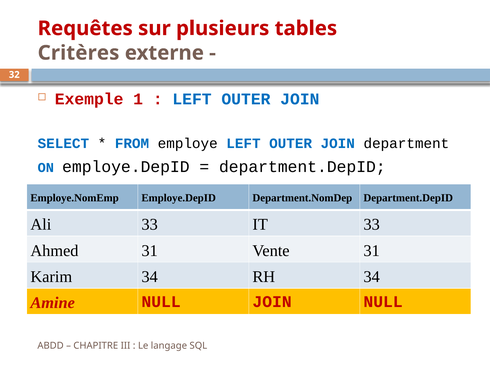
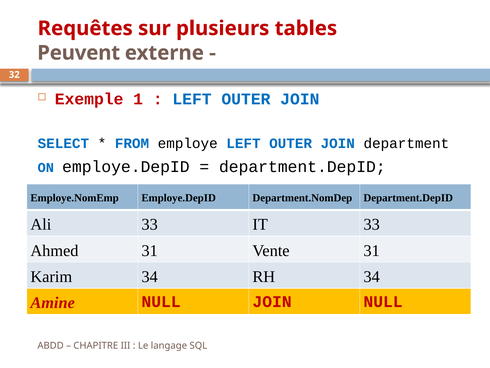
Critères: Critères -> Peuvent (79, 53)
